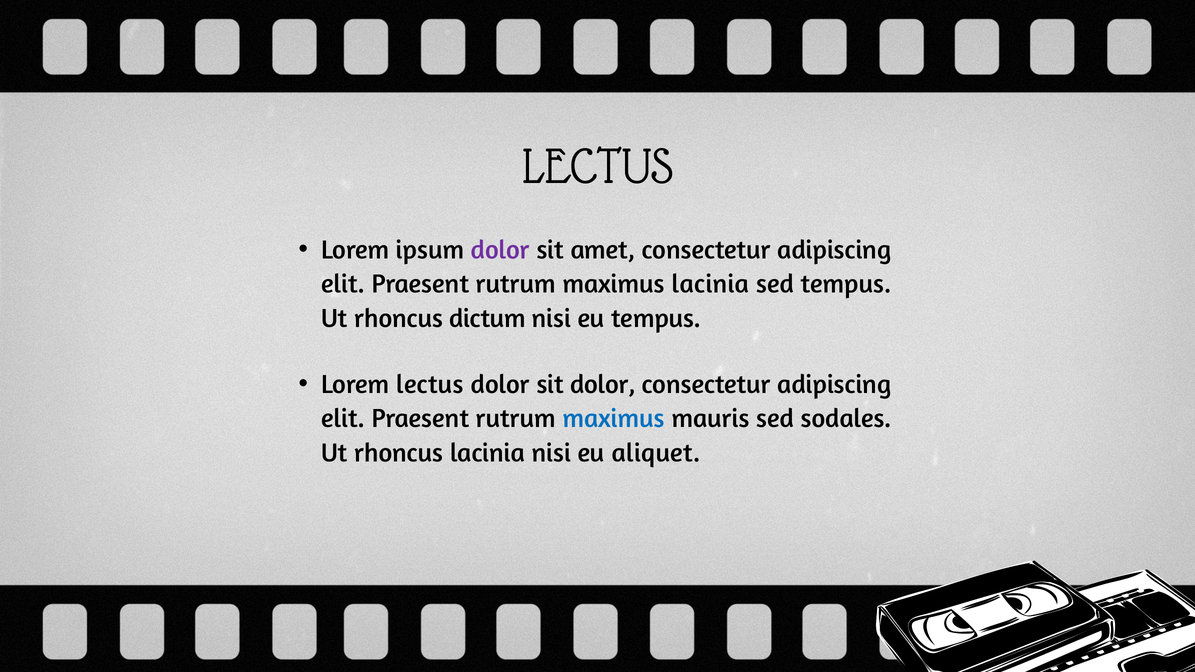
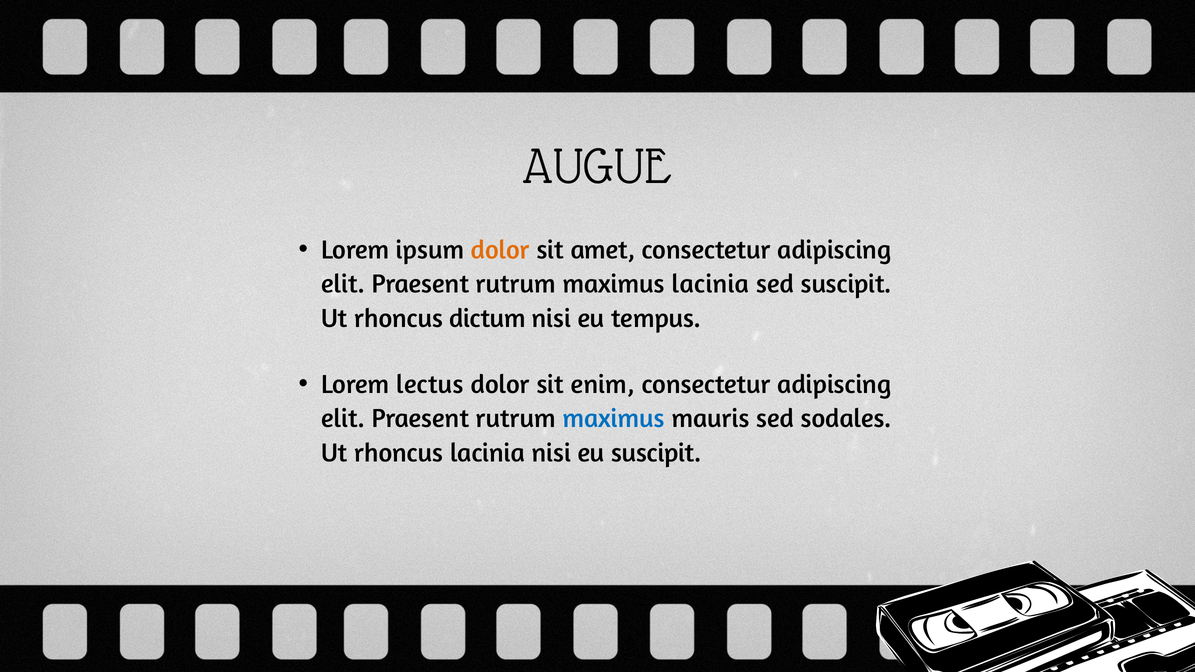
LECTUS: LECTUS -> AUGUE (597, 165)
dolor colour: purple -> orange (500, 250)
sed tempus: tempus -> suscipit (846, 284)
sit dolor: dolor -> enim (603, 385)
eu aliquet: aliquet -> suscipit (656, 453)
